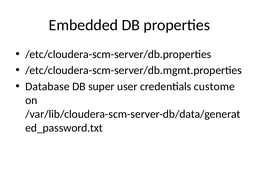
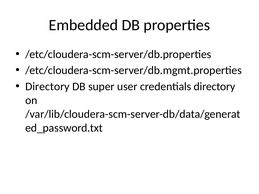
Database: Database -> Directory (47, 87)
credentials custome: custome -> directory (215, 87)
